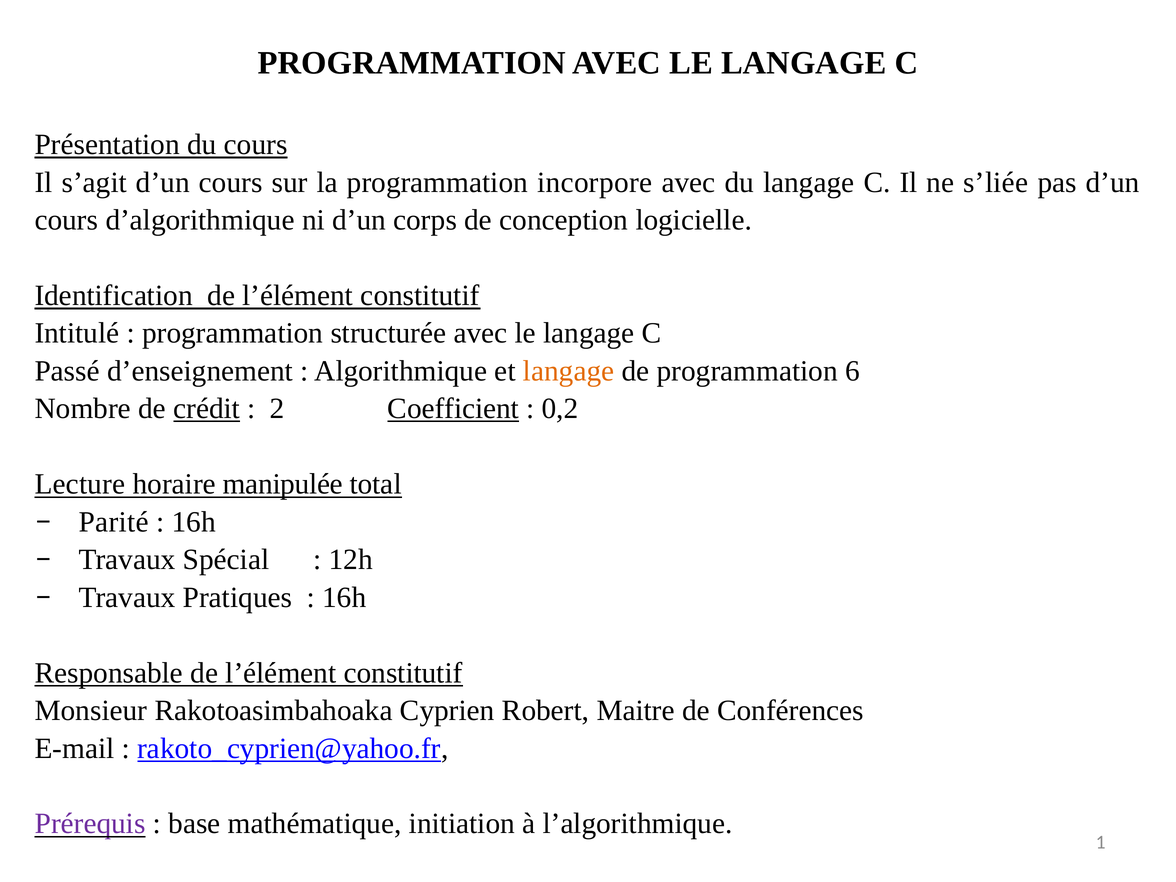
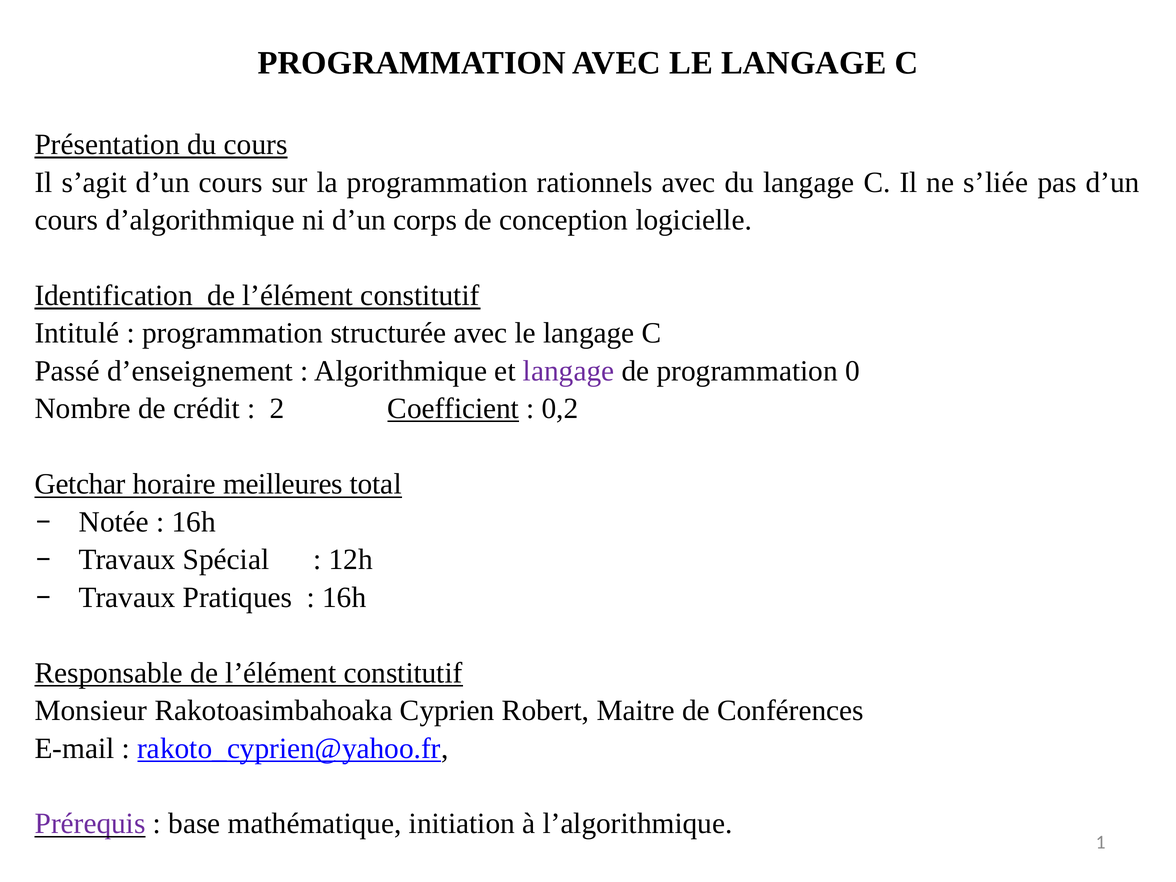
incorpore: incorpore -> rationnels (595, 182)
langage colour: orange -> purple (569, 371)
6: 6 -> 0 (852, 371)
crédit underline: present -> none (207, 409)
Lecture: Lecture -> Getchar (80, 484)
manipulée: manipulée -> meilleures (283, 484)
Parité: Parité -> Notée (114, 522)
